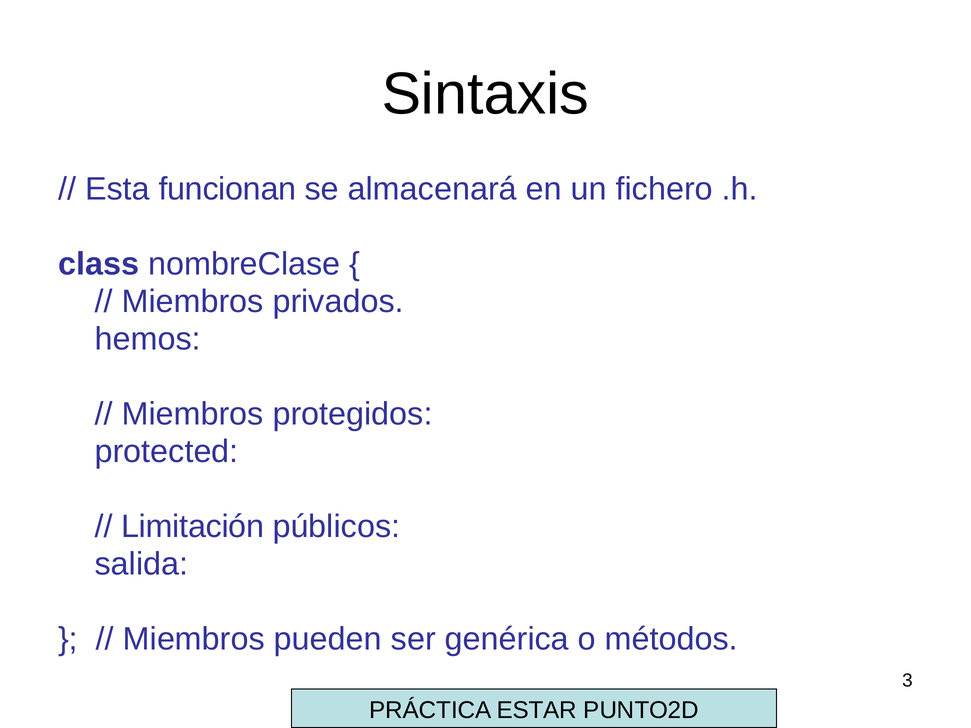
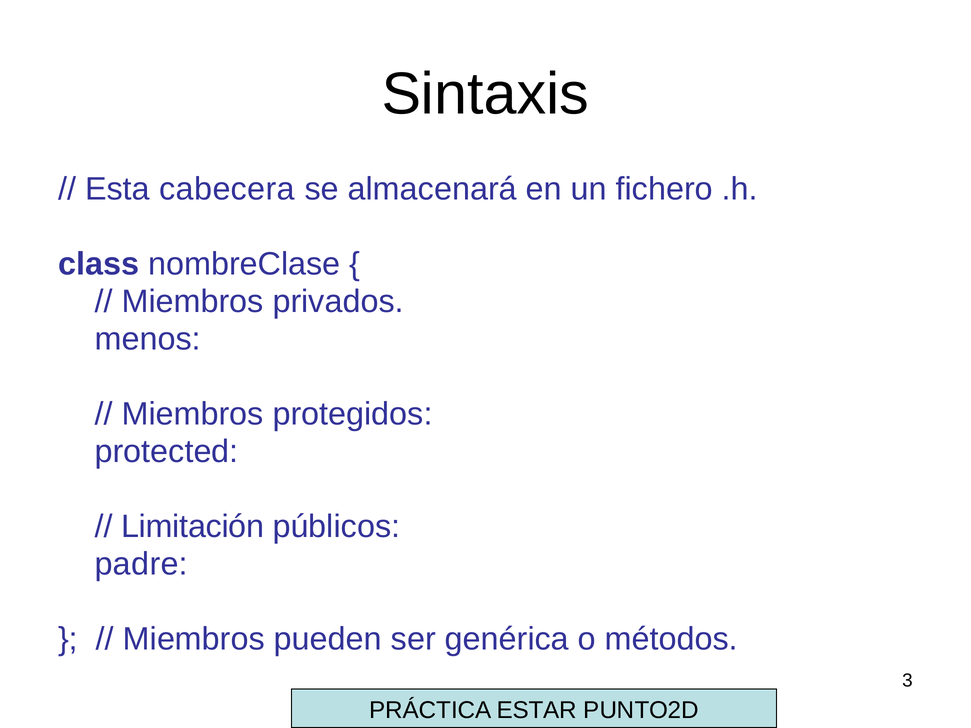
funcionan: funcionan -> cabecera (227, 189)
hemos: hemos -> menos (148, 339)
salida: salida -> padre (141, 564)
